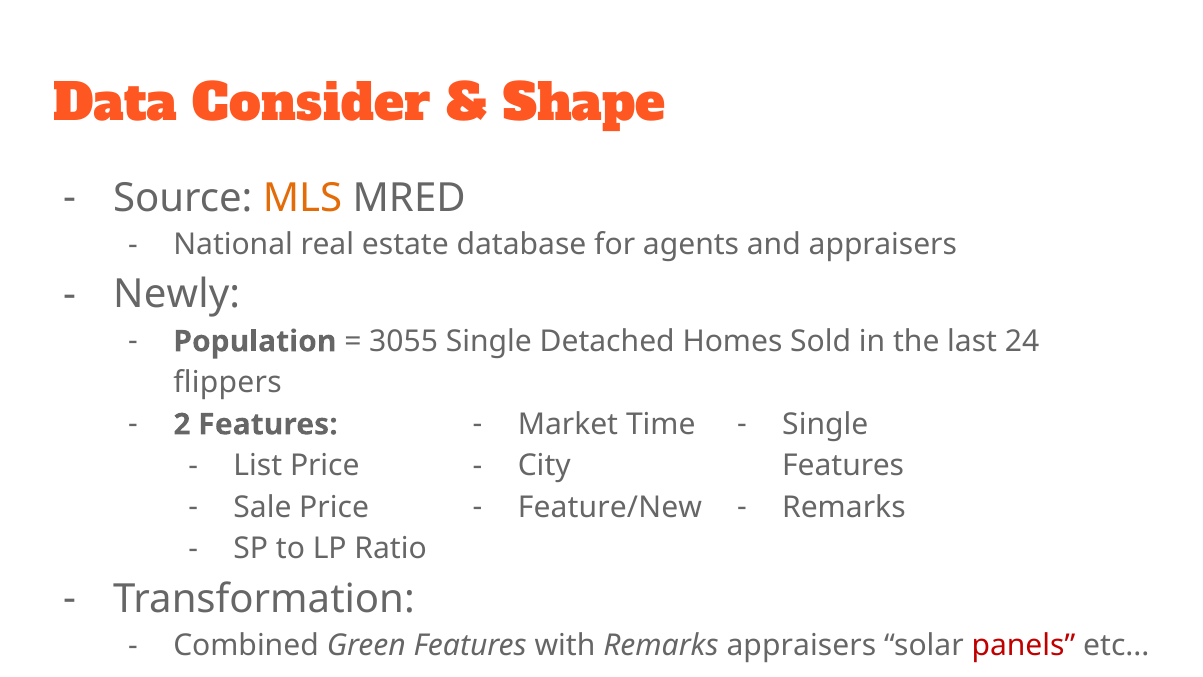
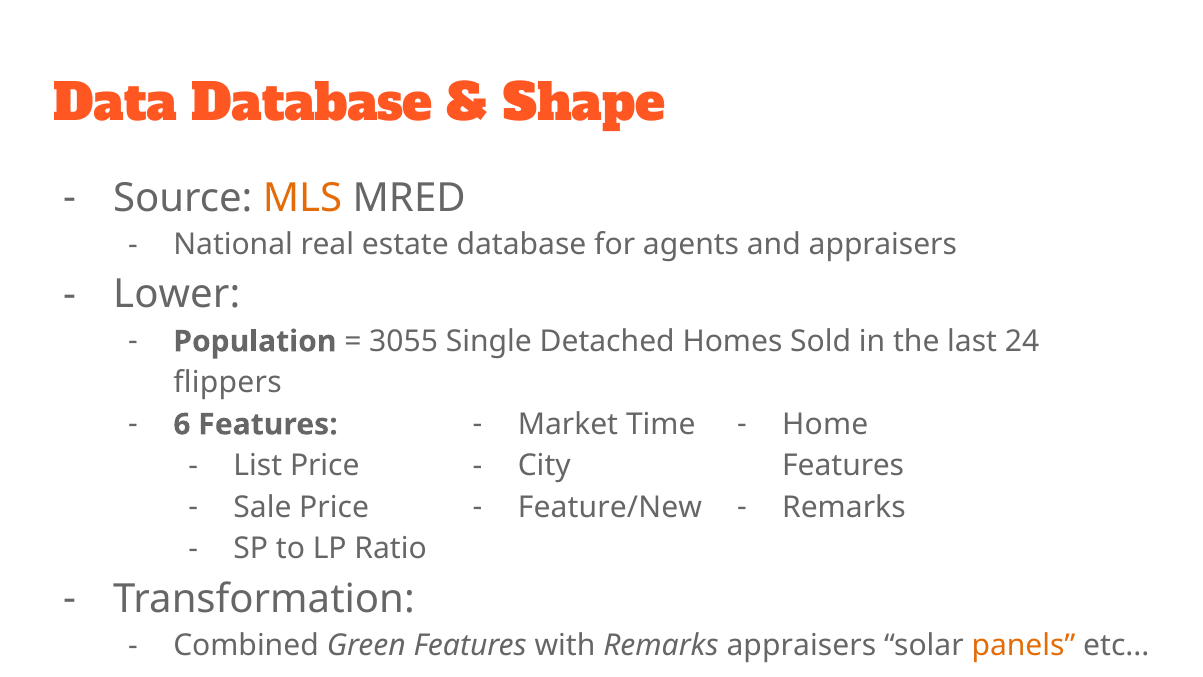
Data Consider: Consider -> Database (312, 104)
Newly: Newly -> Lower (177, 295)
2: 2 -> 6 (182, 424)
Single: Single -> Home (825, 424)
panels colour: red -> orange (1023, 646)
